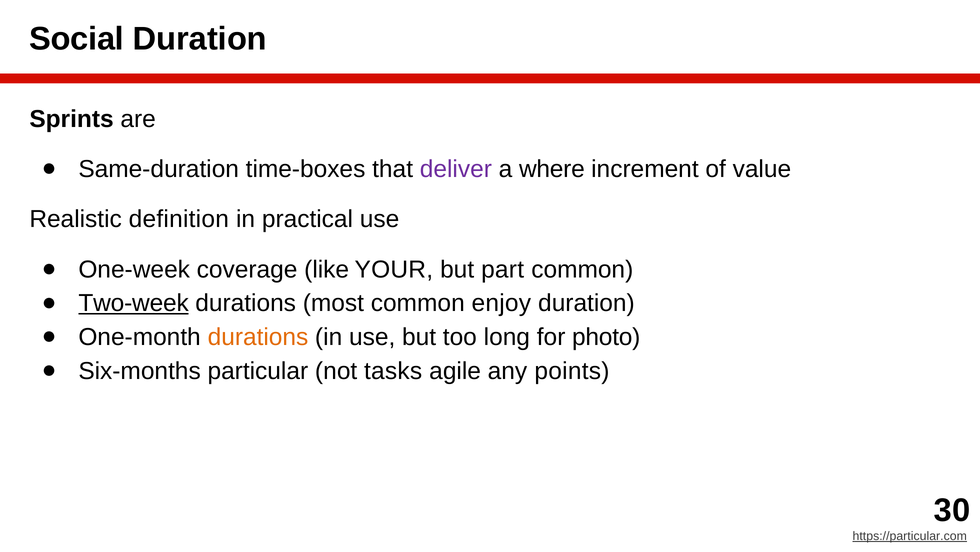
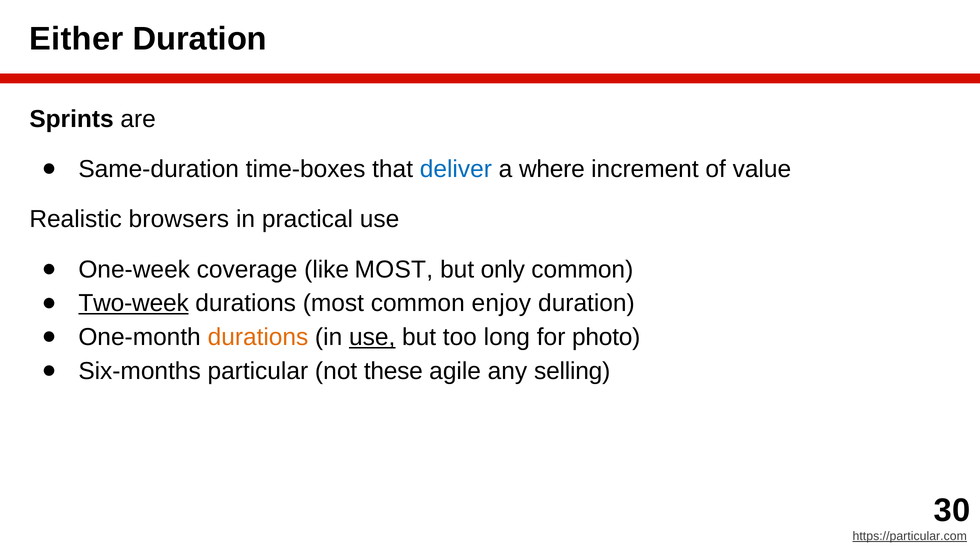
Social: Social -> Either (76, 39)
deliver colour: purple -> blue (456, 169)
definition: definition -> browsers (179, 219)
like YOUR: YOUR -> MOST (394, 269)
part: part -> only (503, 269)
use underline: none -> present (372, 337)
tasks: tasks -> these (393, 371)
points: points -> selling (572, 371)
